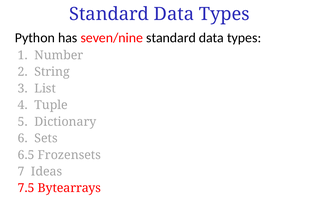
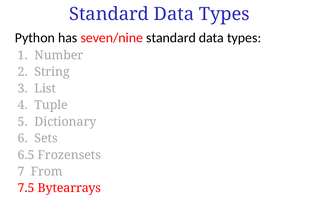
Ideas: Ideas -> From (47, 172)
